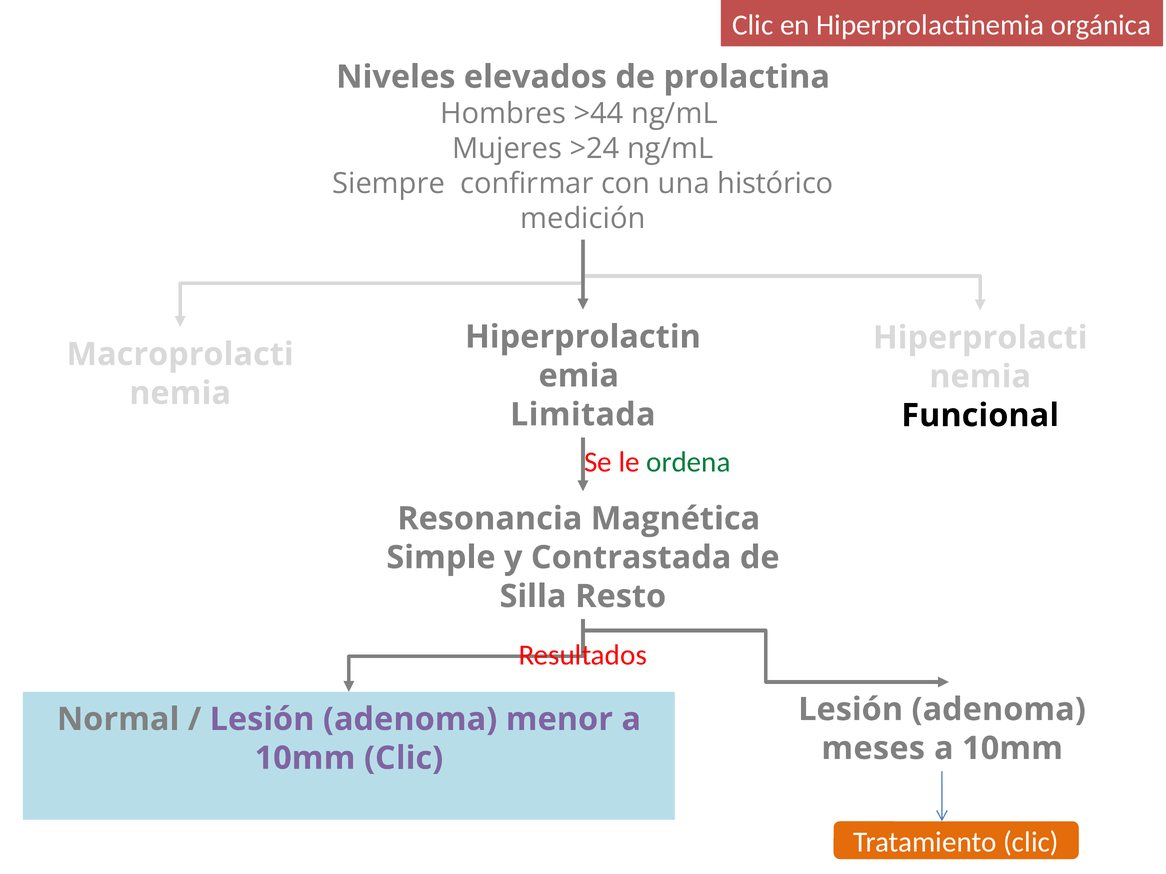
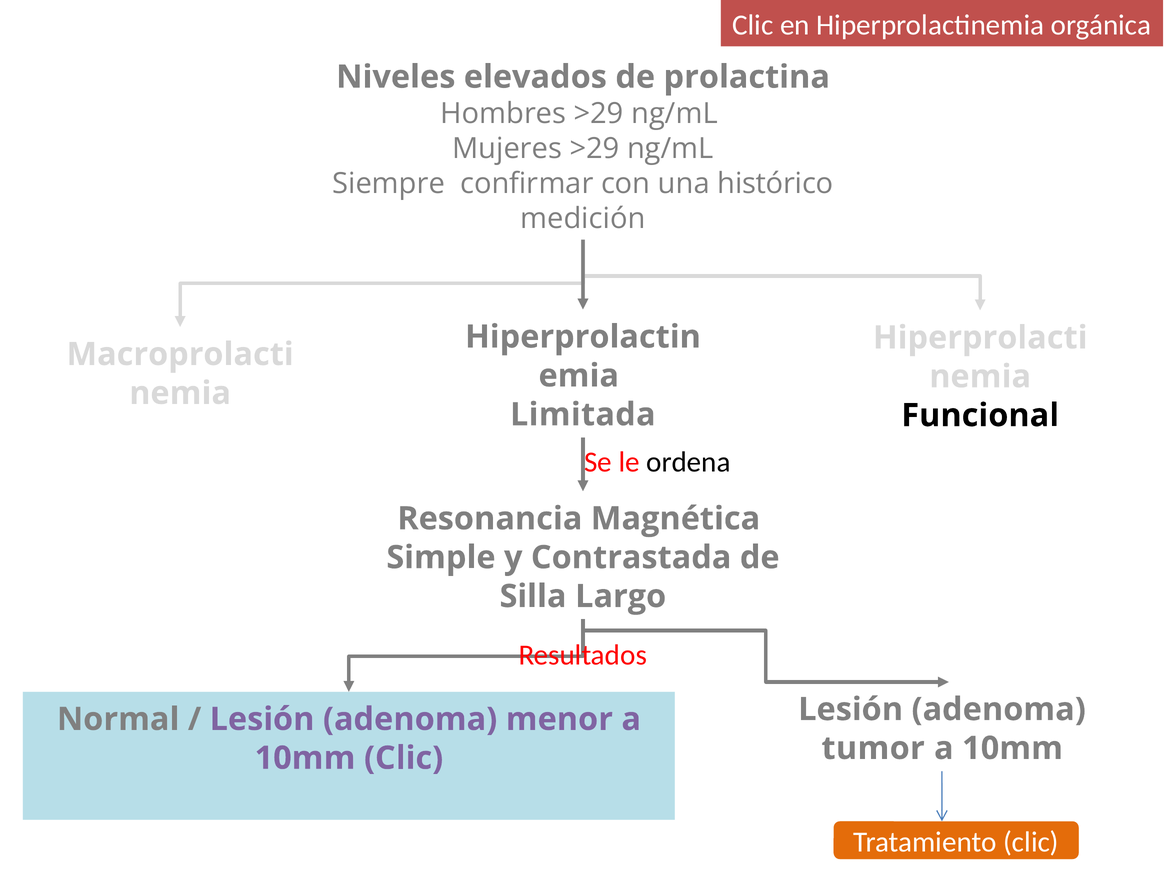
Hombres >44: >44 -> >29 (599, 114)
Mujeres >24: >24 -> >29 (595, 149)
ordena colour: green -> black (688, 463)
Resto: Resto -> Largo (621, 597)
meses: meses -> tumor (873, 749)
